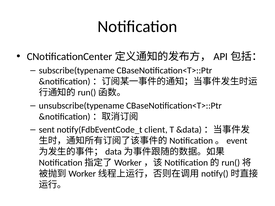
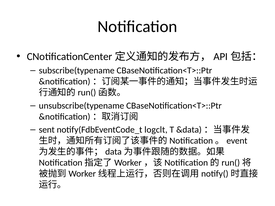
client: client -> logclt (156, 130)
